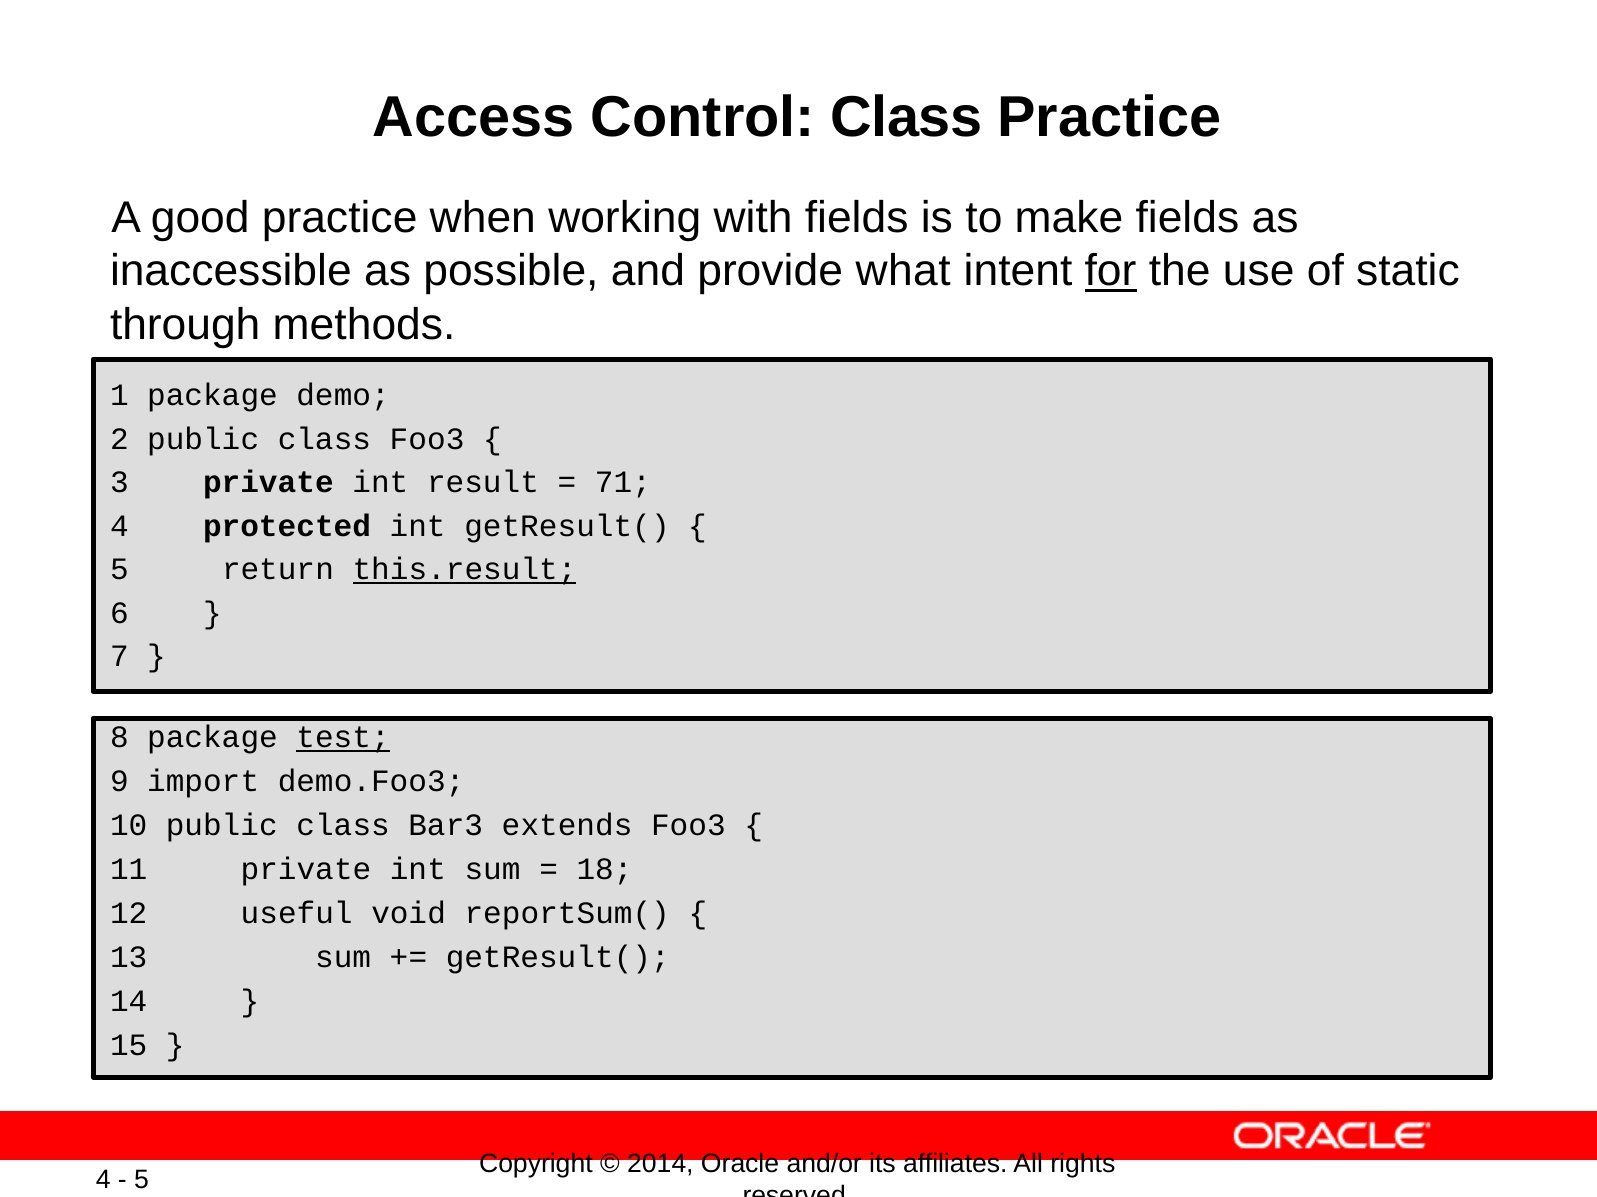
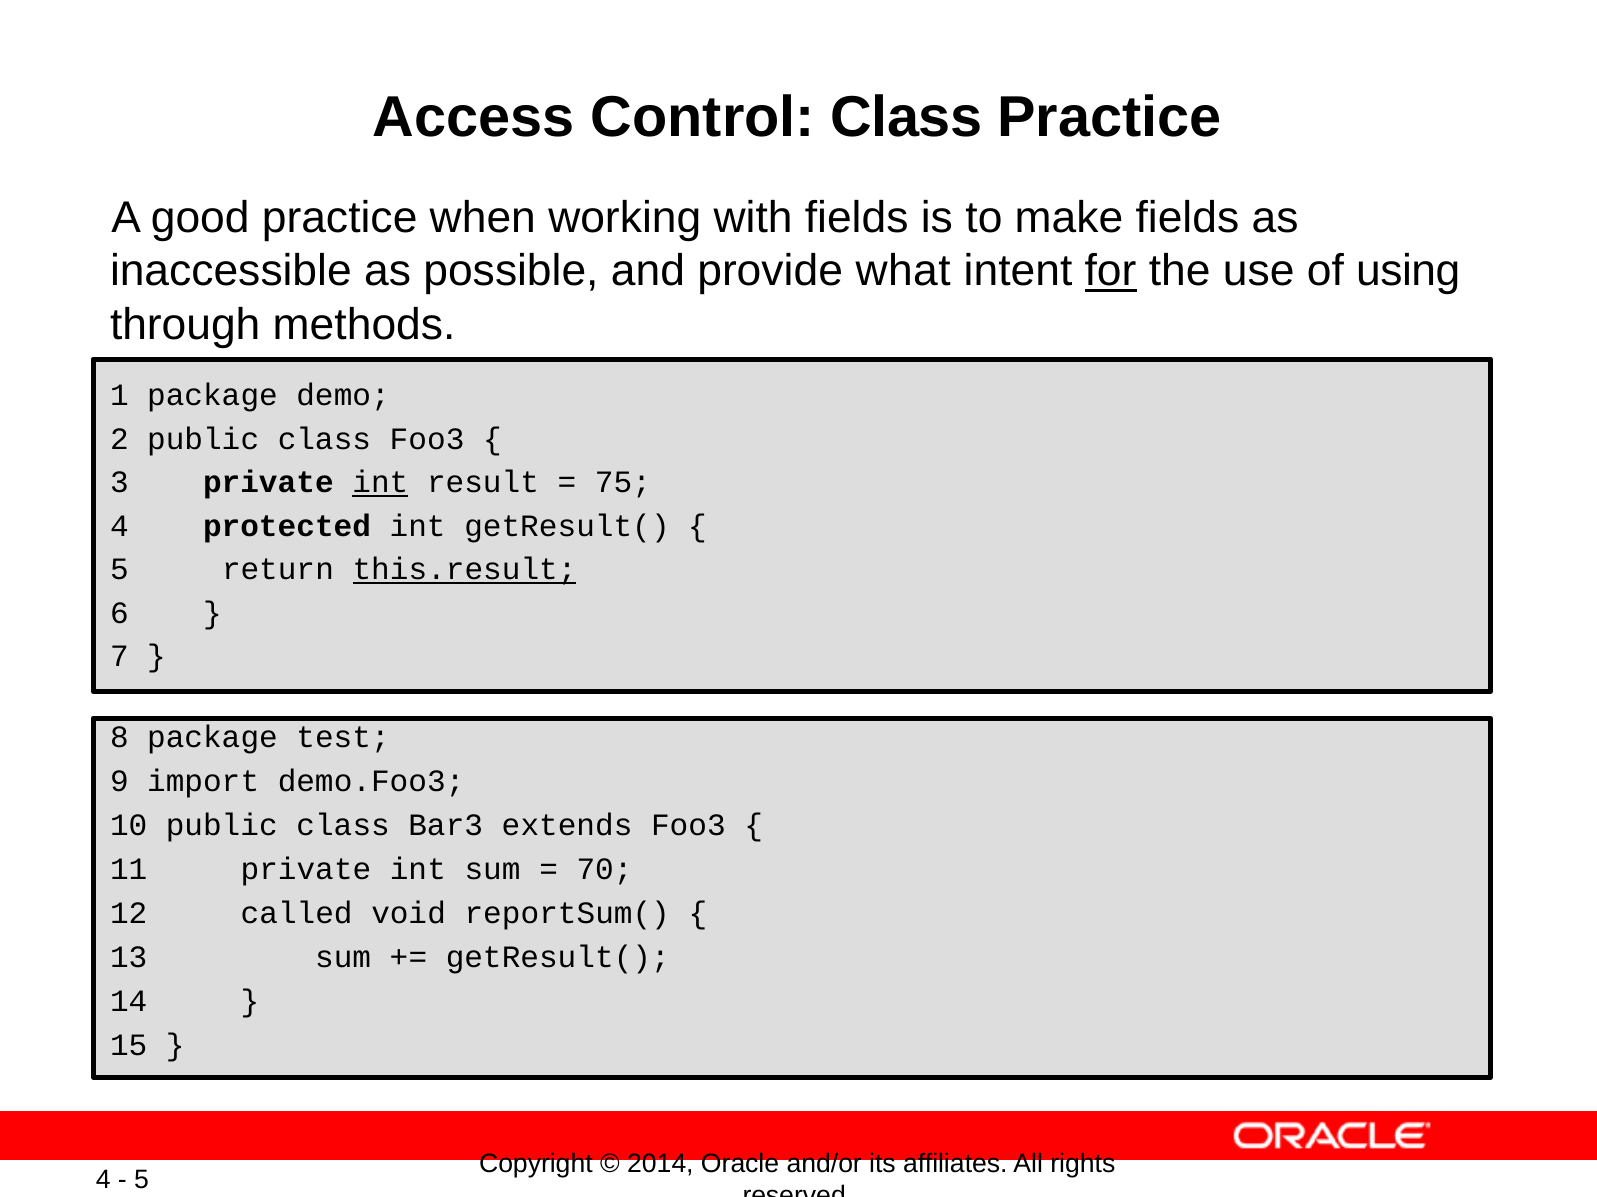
static: static -> using (1408, 271)
int underline: none -> present (380, 483)
71: 71 -> 75 (623, 483)
test underline: present -> none (343, 738)
18: 18 -> 70 (605, 870)
useful: useful -> called (297, 914)
